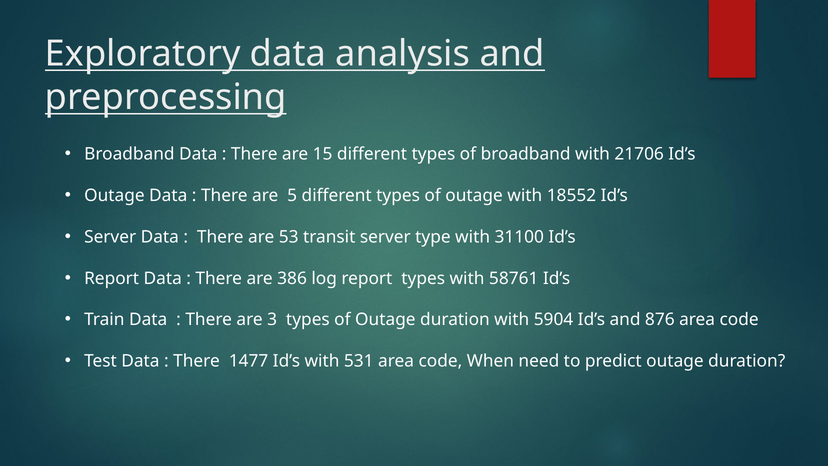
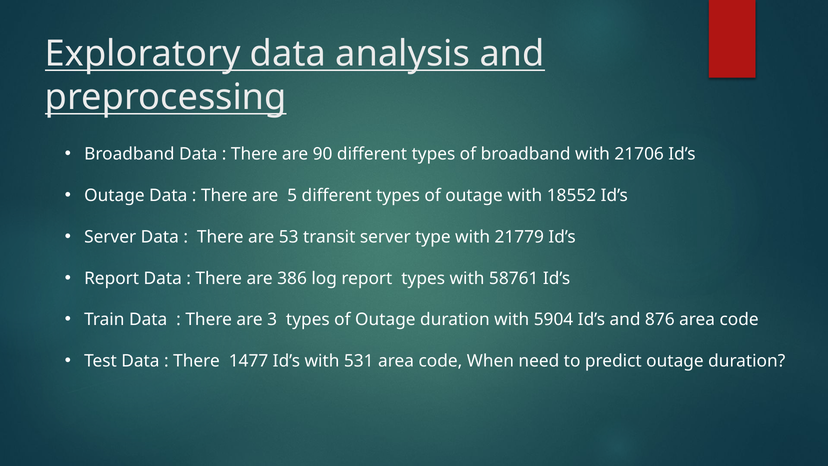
15: 15 -> 90 (323, 154)
31100: 31100 -> 21779 (519, 237)
